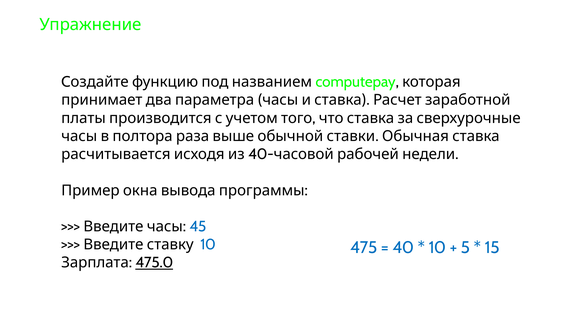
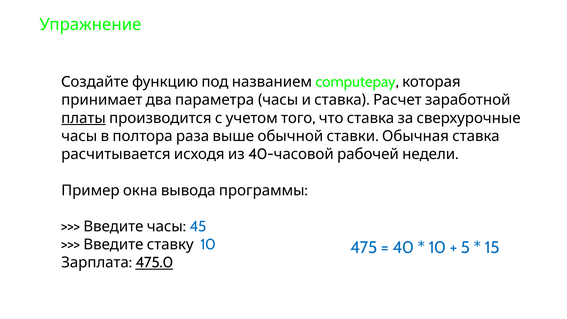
платы underline: none -> present (84, 118)
